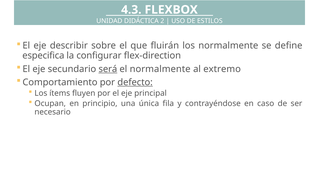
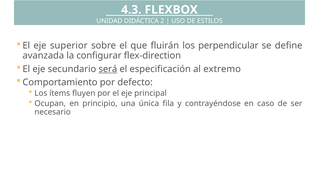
describir: describir -> superior (69, 46)
los normalmente: normalmente -> perpendicular (228, 46)
especifica: especifica -> avanzada (43, 56)
el normalmente: normalmente -> especificación (160, 69)
defecto underline: present -> none (135, 82)
